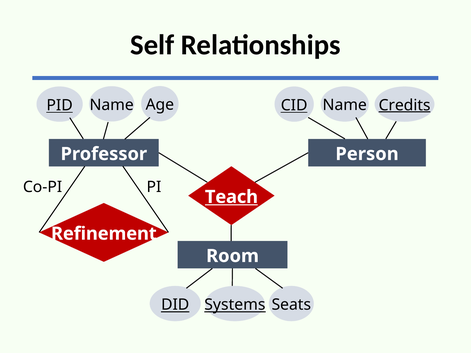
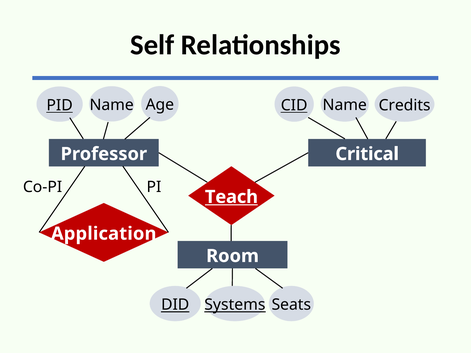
Credits underline: present -> none (405, 105)
Person: Person -> Critical (367, 154)
Refinement: Refinement -> Application (104, 234)
